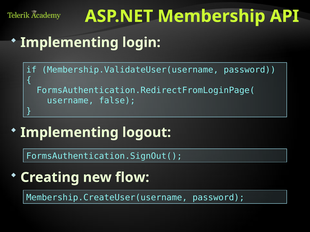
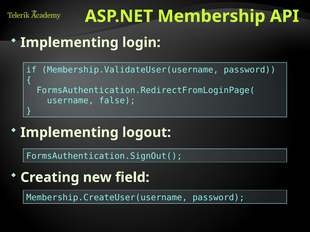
flow: flow -> field (132, 178)
